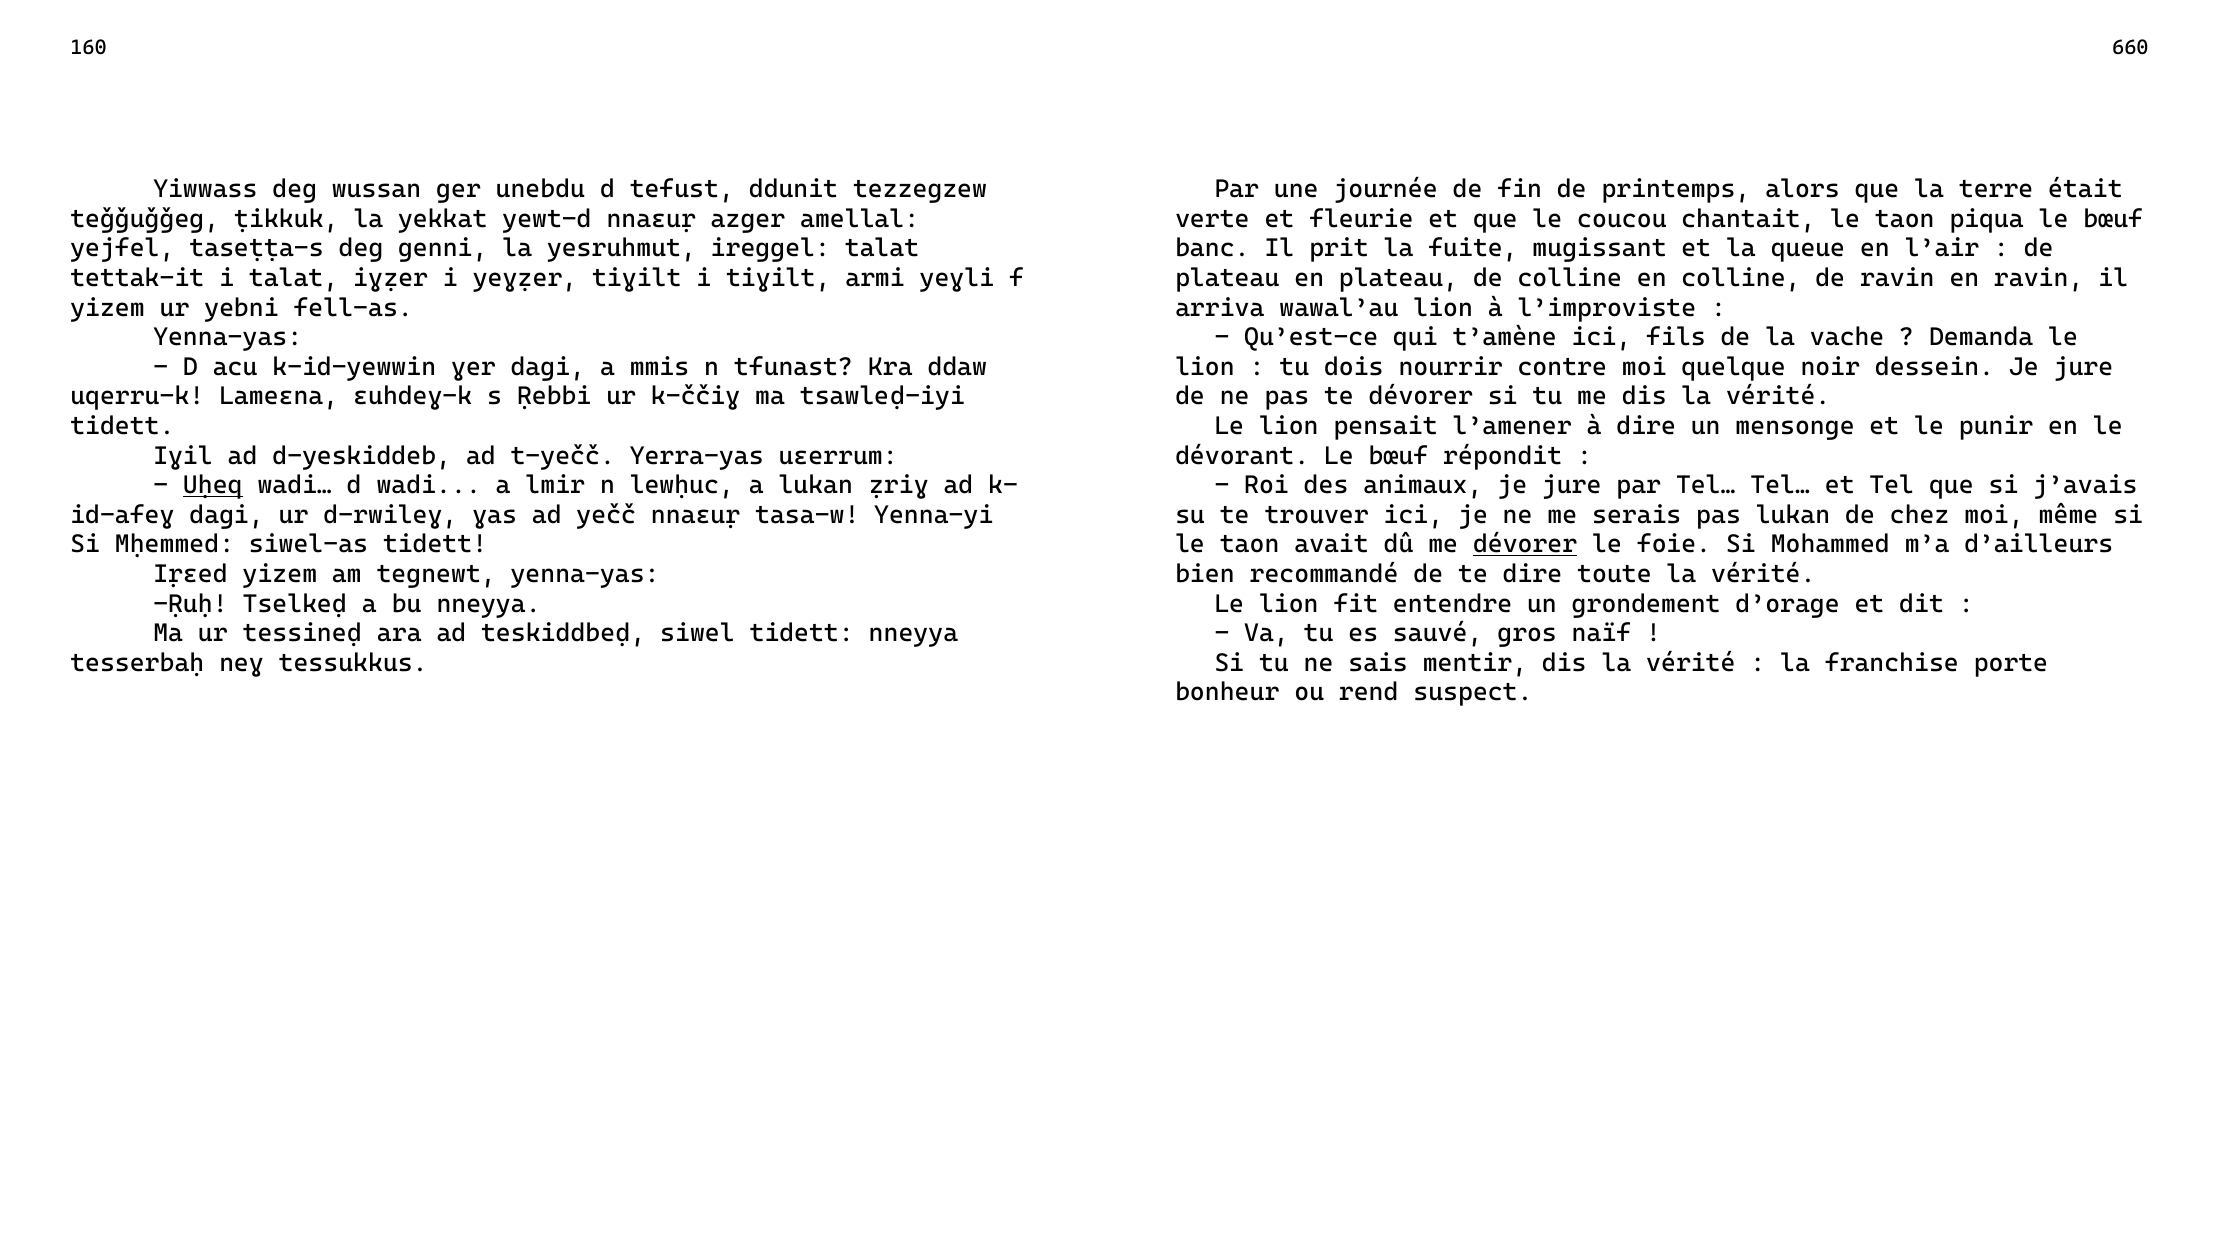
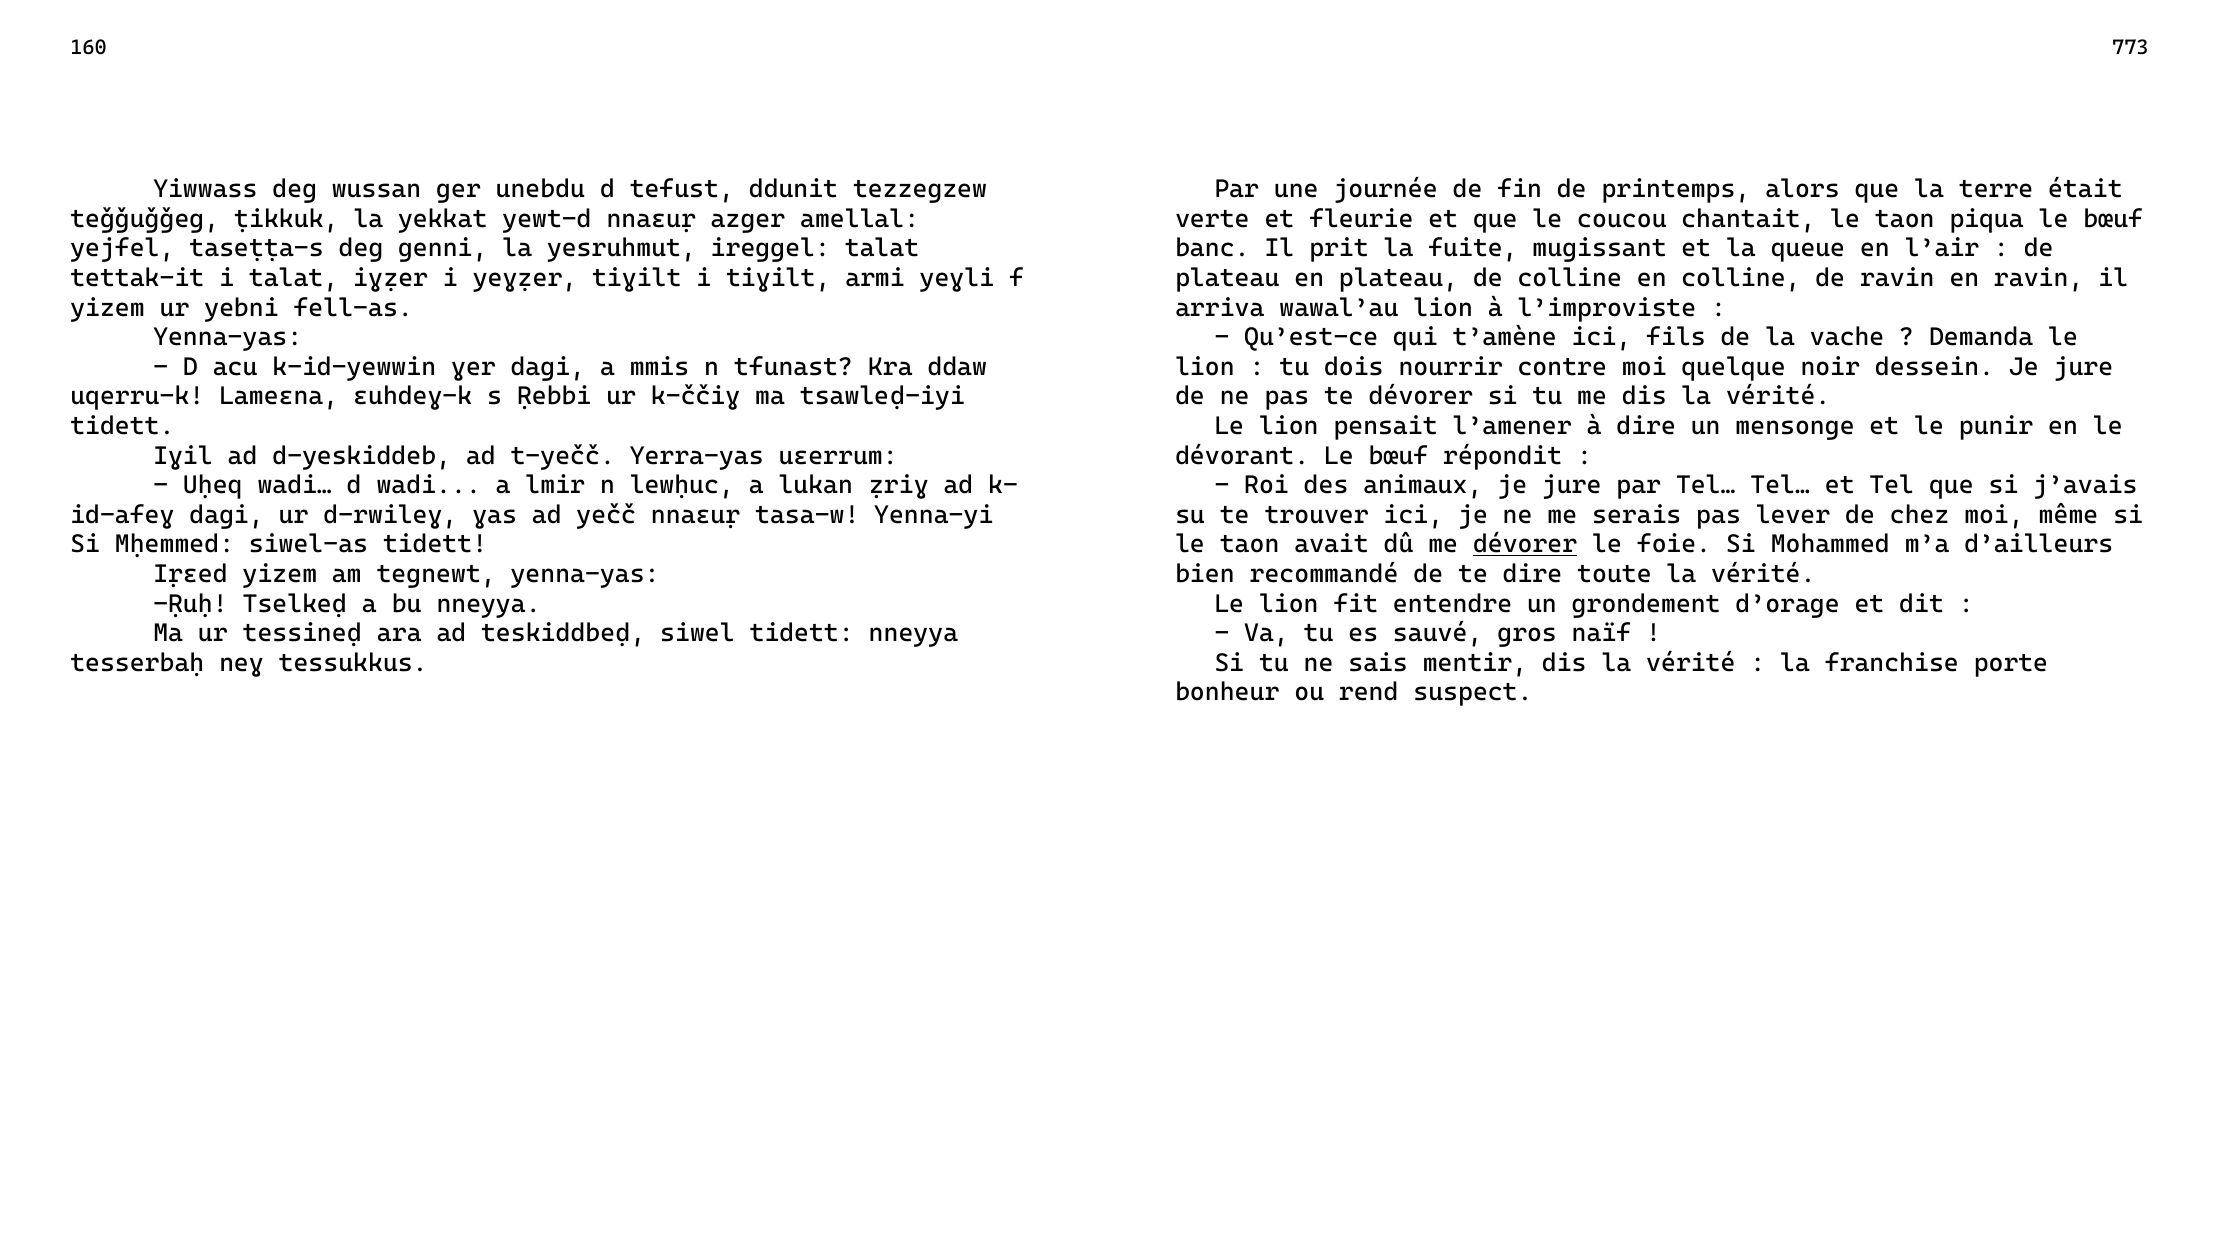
660: 660 -> 773 (2130, 48)
Uḥeq underline: present -> none (213, 485)
pas lukan: lukan -> lever (1793, 515)
